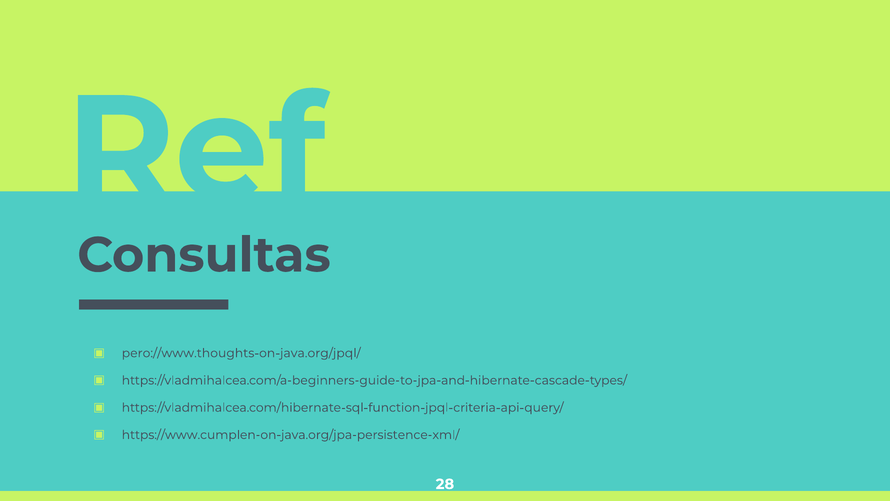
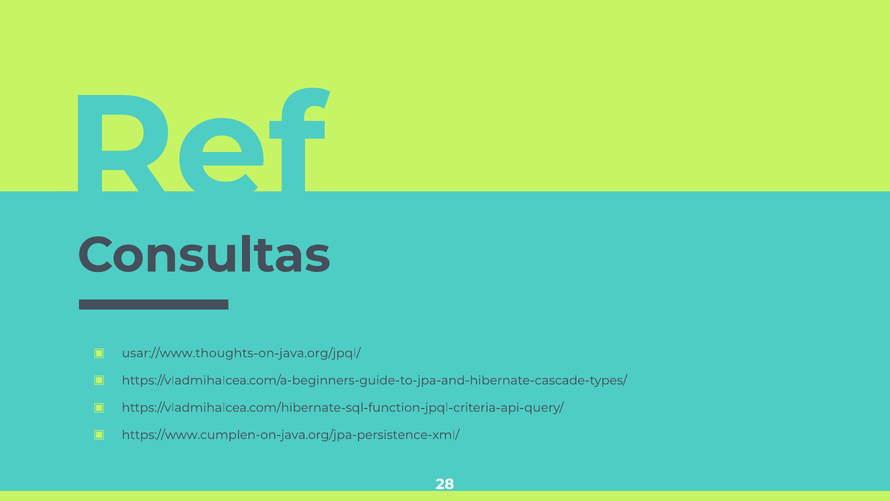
pero://www.thoughts-on-java.org/jpql/: pero://www.thoughts-on-java.org/jpql/ -> usar://www.thoughts-on-java.org/jpql/ (241, 353)
